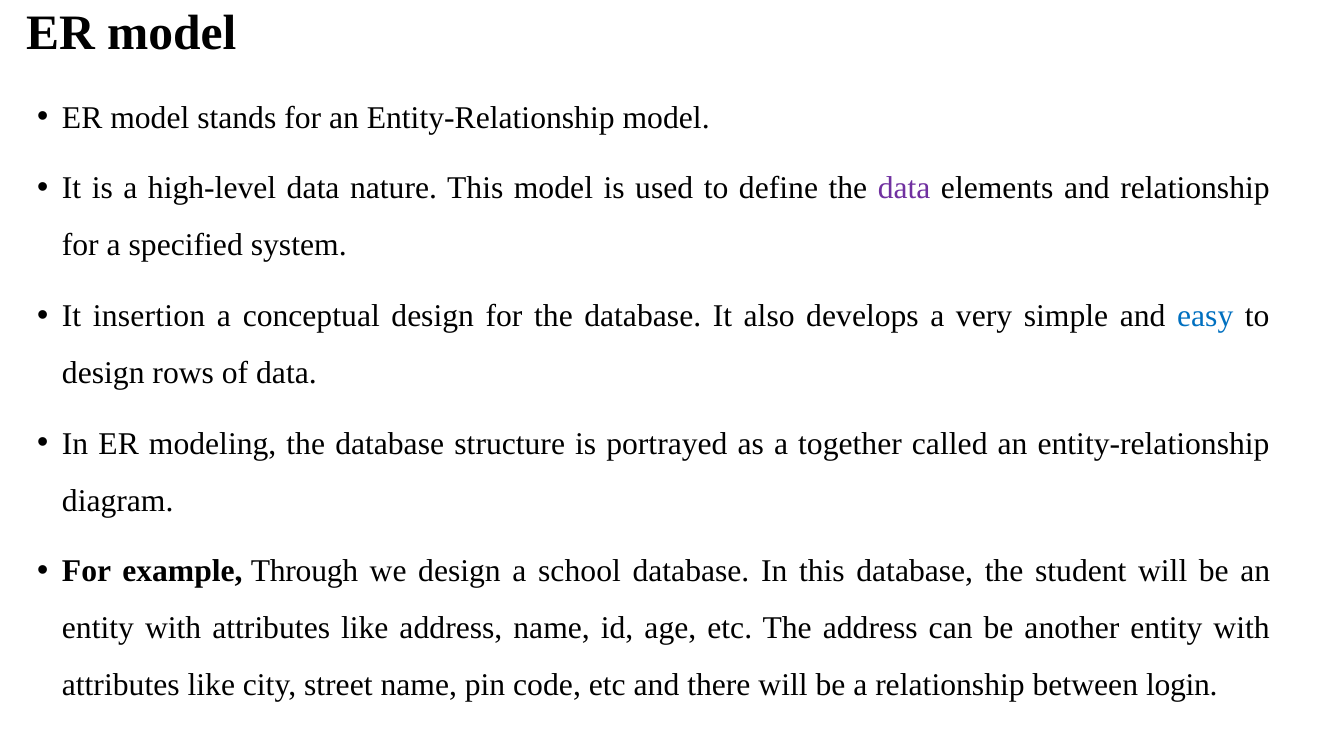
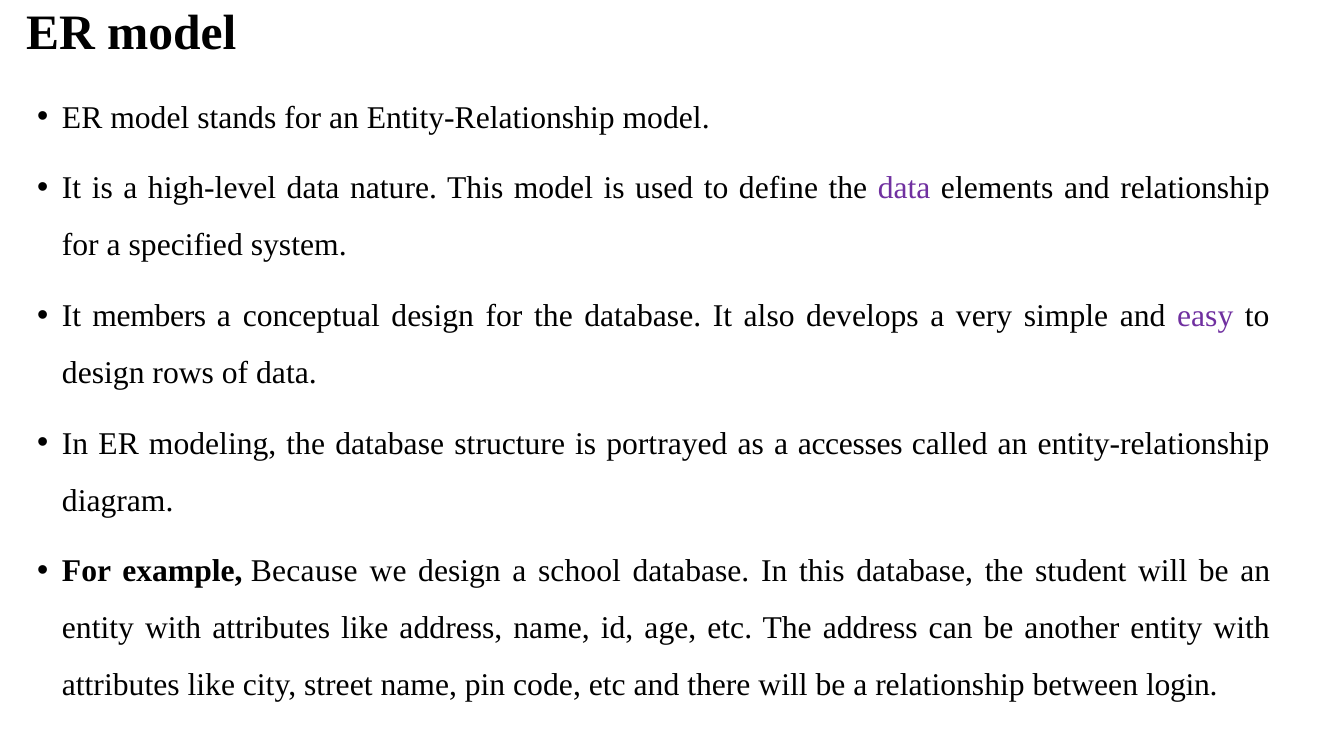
insertion: insertion -> members (149, 316)
easy colour: blue -> purple (1205, 316)
together: together -> accesses (850, 444)
Through: Through -> Because (304, 571)
